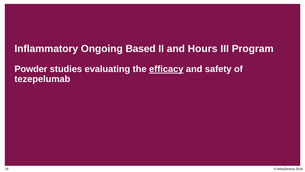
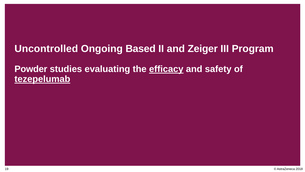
Inflammatory: Inflammatory -> Uncontrolled (46, 49)
Hours: Hours -> Zeiger (203, 49)
tezepelumab underline: none -> present (42, 79)
